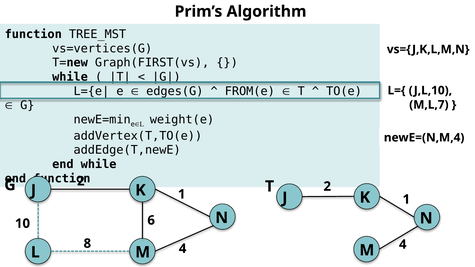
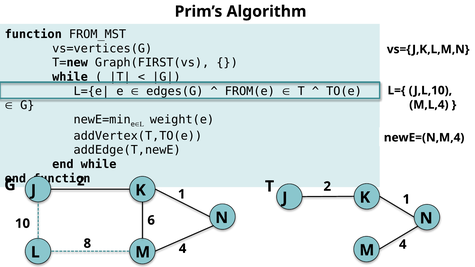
TREE_MST: TREE_MST -> FROM_MST (98, 34)
M,L,7: M,L,7 -> M,L,4 (429, 105)
